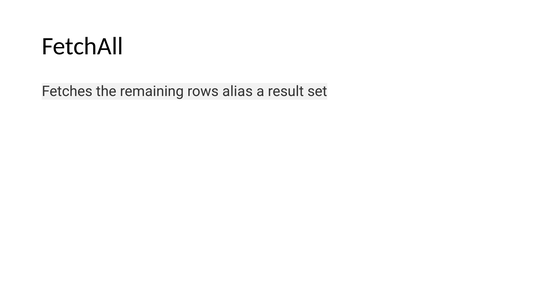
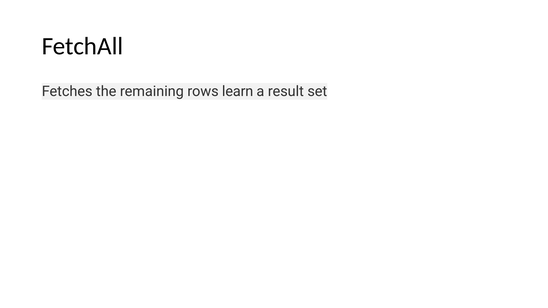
alias: alias -> learn (238, 92)
